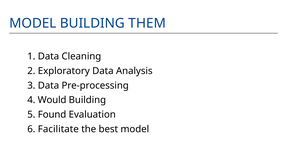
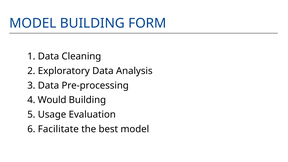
THEM: THEM -> FORM (147, 23)
Found: Found -> Usage (52, 114)
